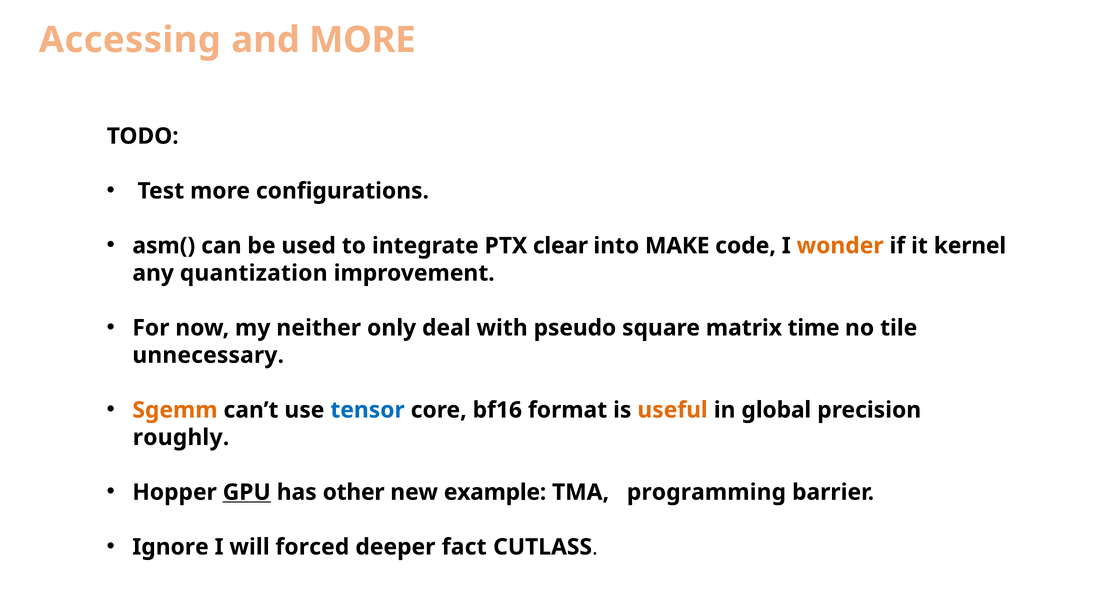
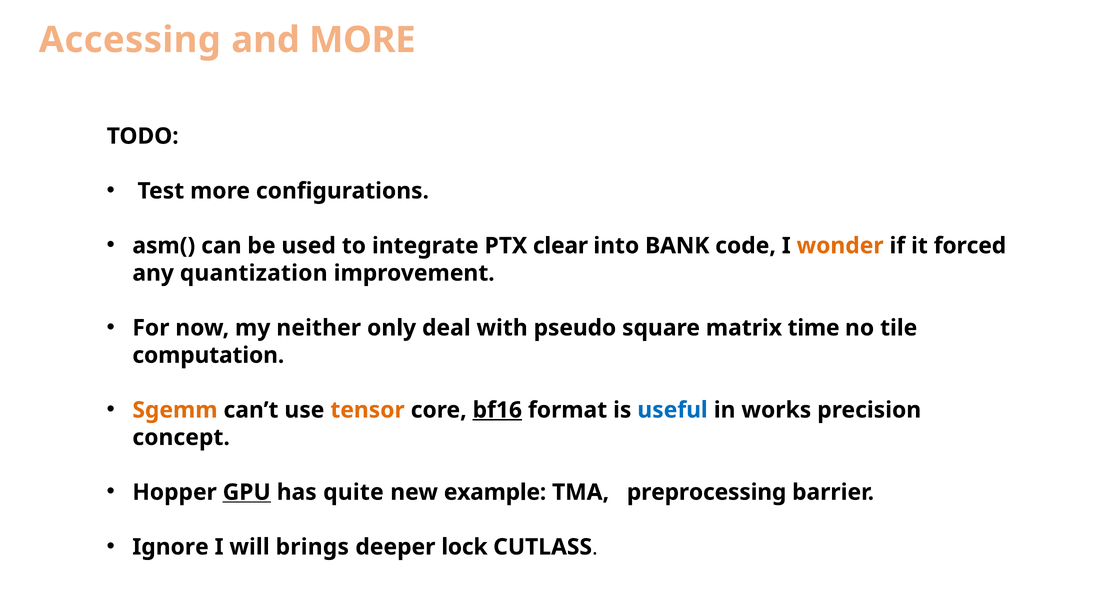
MAKE: MAKE -> BANK (677, 246)
kernel: kernel -> forced (970, 246)
unnecessary: unnecessary -> computation (208, 355)
tensor colour: blue -> orange (368, 410)
bf16 underline: none -> present (497, 410)
useful colour: orange -> blue (673, 410)
global: global -> works (776, 410)
roughly: roughly -> concept (181, 437)
other: other -> quite (353, 492)
programming: programming -> preprocessing (707, 492)
forced: forced -> brings (312, 547)
fact: fact -> lock (464, 547)
